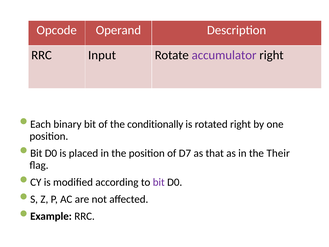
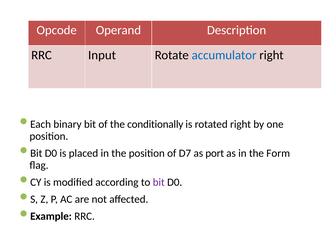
accumulator colour: purple -> blue (224, 55)
that: that -> port (215, 153)
Their: Their -> Form (278, 153)
